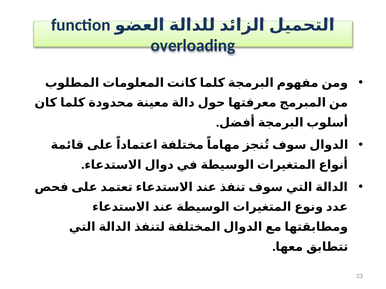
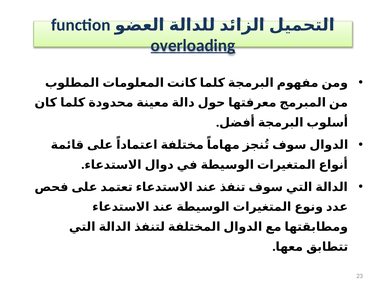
overloading underline: none -> present (193, 46)
